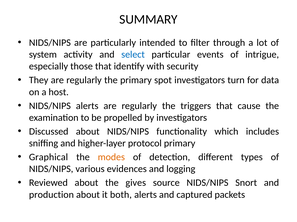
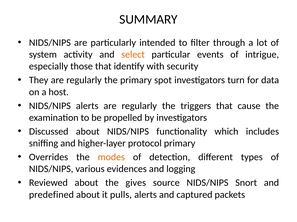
select colour: blue -> orange (133, 55)
Graphical: Graphical -> Overrides (49, 158)
production: production -> predefined (51, 195)
both: both -> pulls (121, 195)
